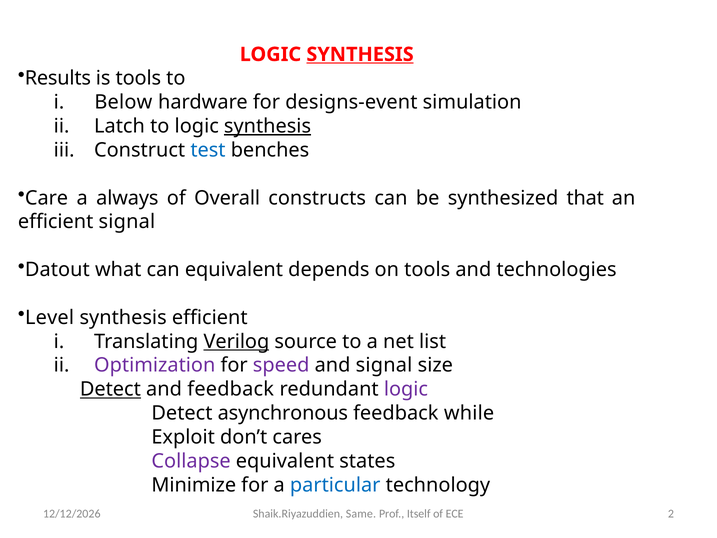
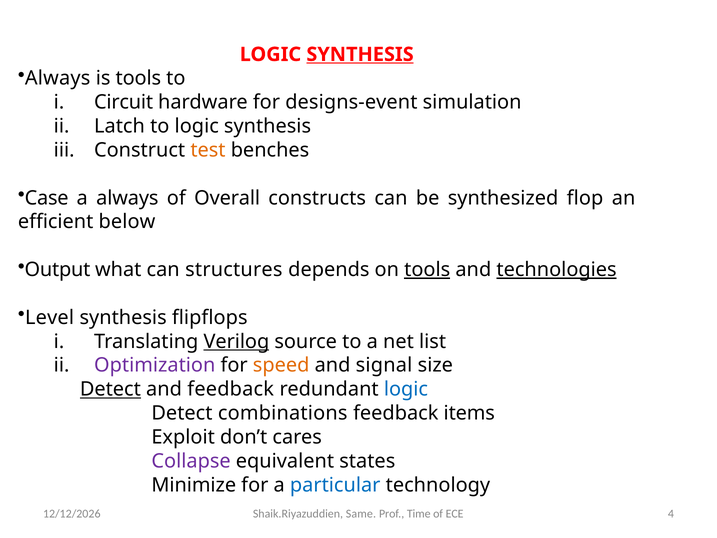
Results: Results -> Always (58, 78)
Below: Below -> Circuit (124, 102)
synthesis underline: present -> none (268, 126)
test colour: blue -> orange (208, 150)
Care: Care -> Case (47, 198)
that: that -> flop (585, 198)
efficient signal: signal -> below (127, 222)
Datout: Datout -> Output (57, 270)
can equivalent: equivalent -> structures (234, 270)
tools underline: none -> present (427, 270)
technologies underline: none -> present (557, 270)
synthesis efficient: efficient -> flipflops (210, 317)
speed colour: purple -> orange (281, 365)
logic colour: purple -> blue (406, 389)
asynchronous: asynchronous -> combinations (283, 413)
while: while -> items (469, 413)
Itself: Itself -> Time (419, 513)
2: 2 -> 4 (671, 513)
